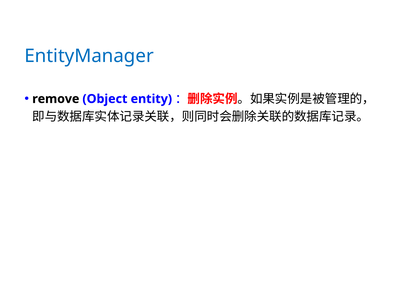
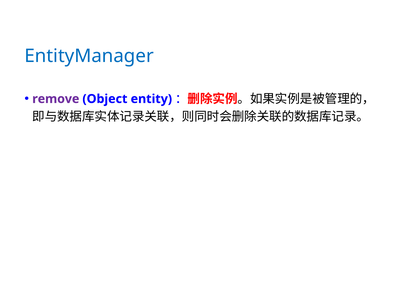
remove colour: black -> purple (56, 99)
